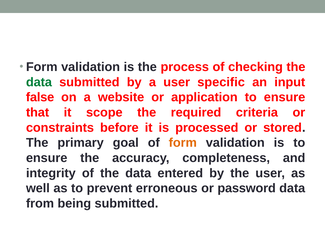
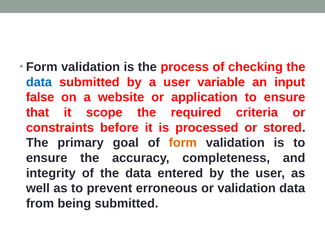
data colour: green -> blue (39, 82)
specific: specific -> variable (221, 82)
or password: password -> validation (247, 188)
